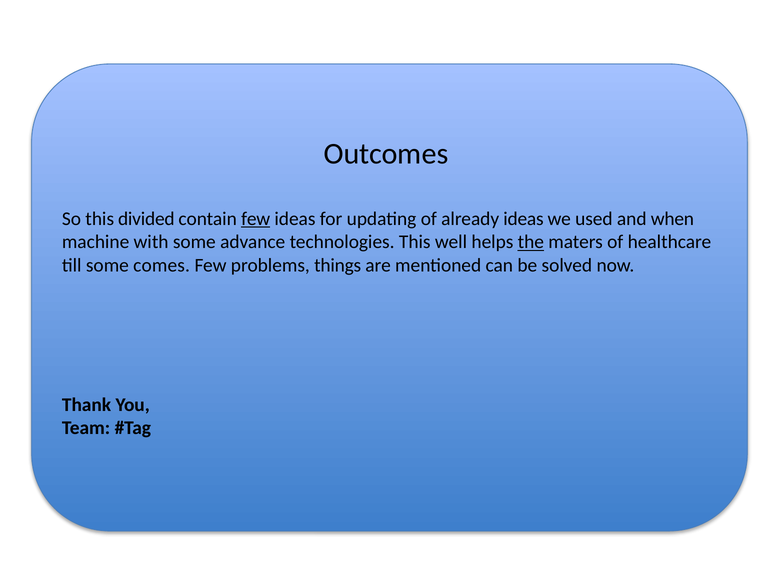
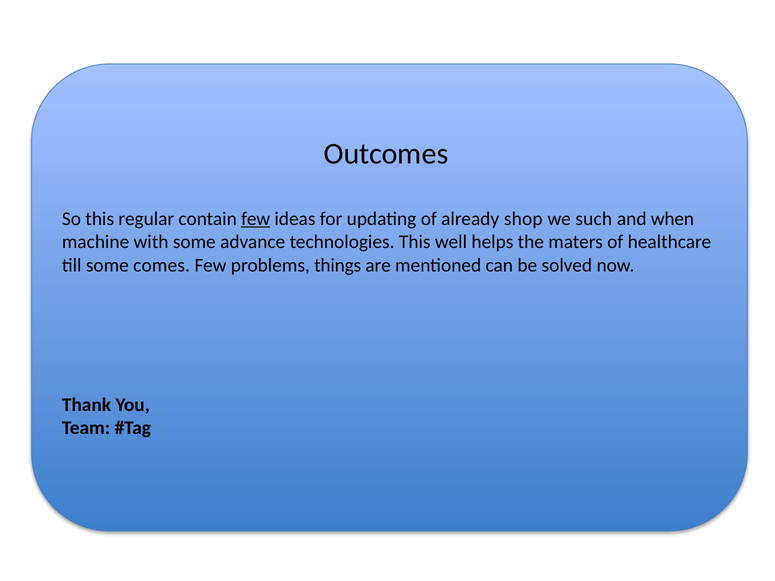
divided: divided -> regular (146, 219)
already ideas: ideas -> shop (523, 219)
used: used -> such (594, 219)
the underline: present -> none (531, 242)
